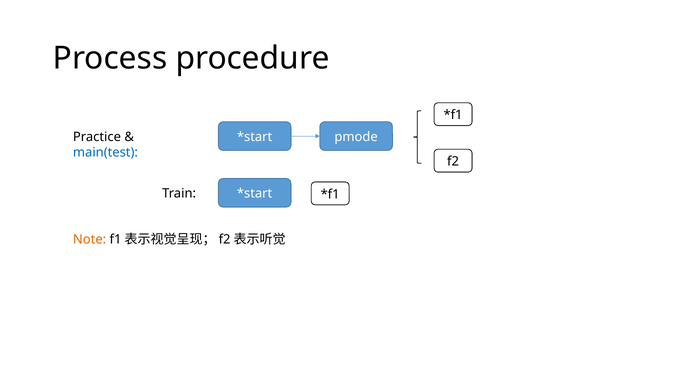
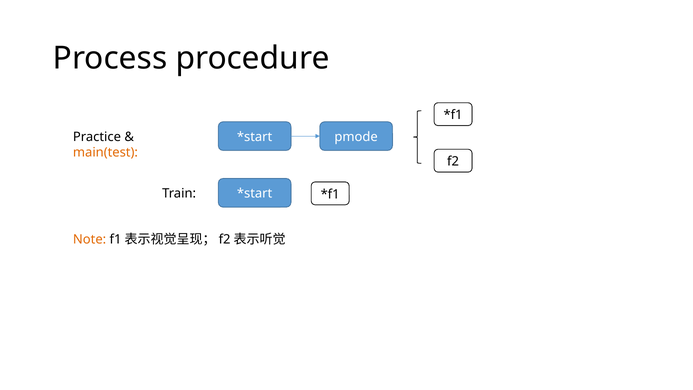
main(test colour: blue -> orange (105, 152)
